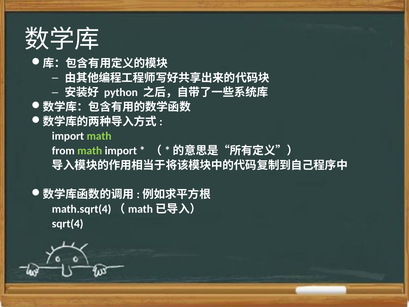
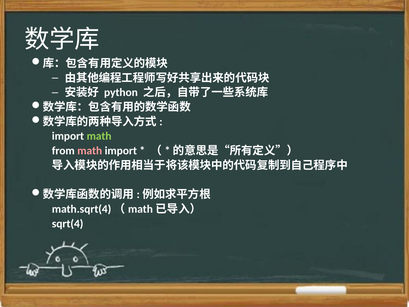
math colour: light green -> pink (90, 151)
